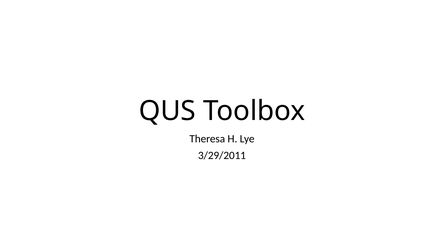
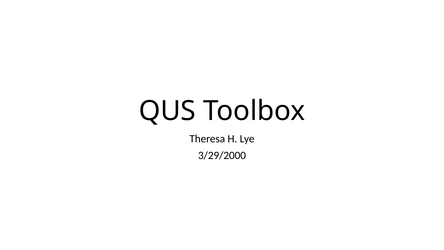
3/29/2011: 3/29/2011 -> 3/29/2000 (222, 155)
